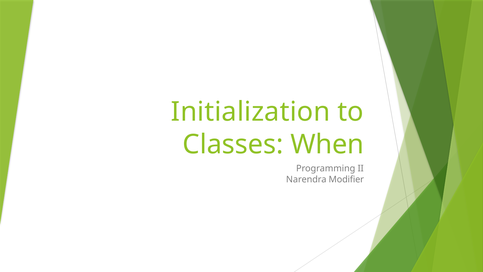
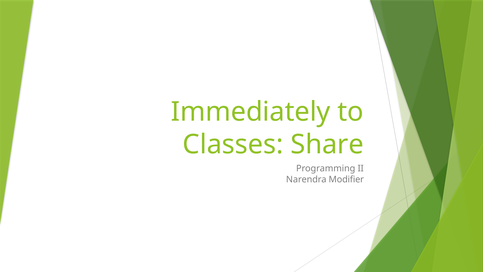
Initialization: Initialization -> Immediately (251, 112)
When: When -> Share (327, 144)
